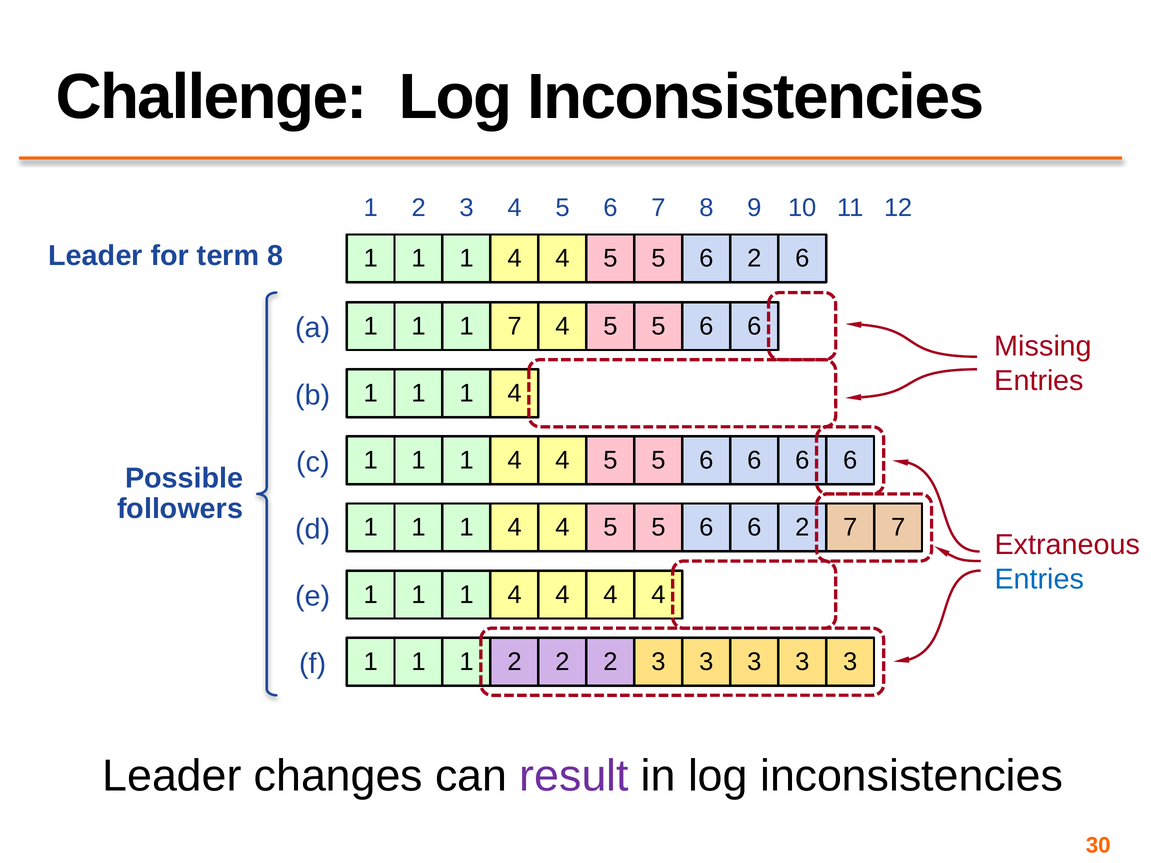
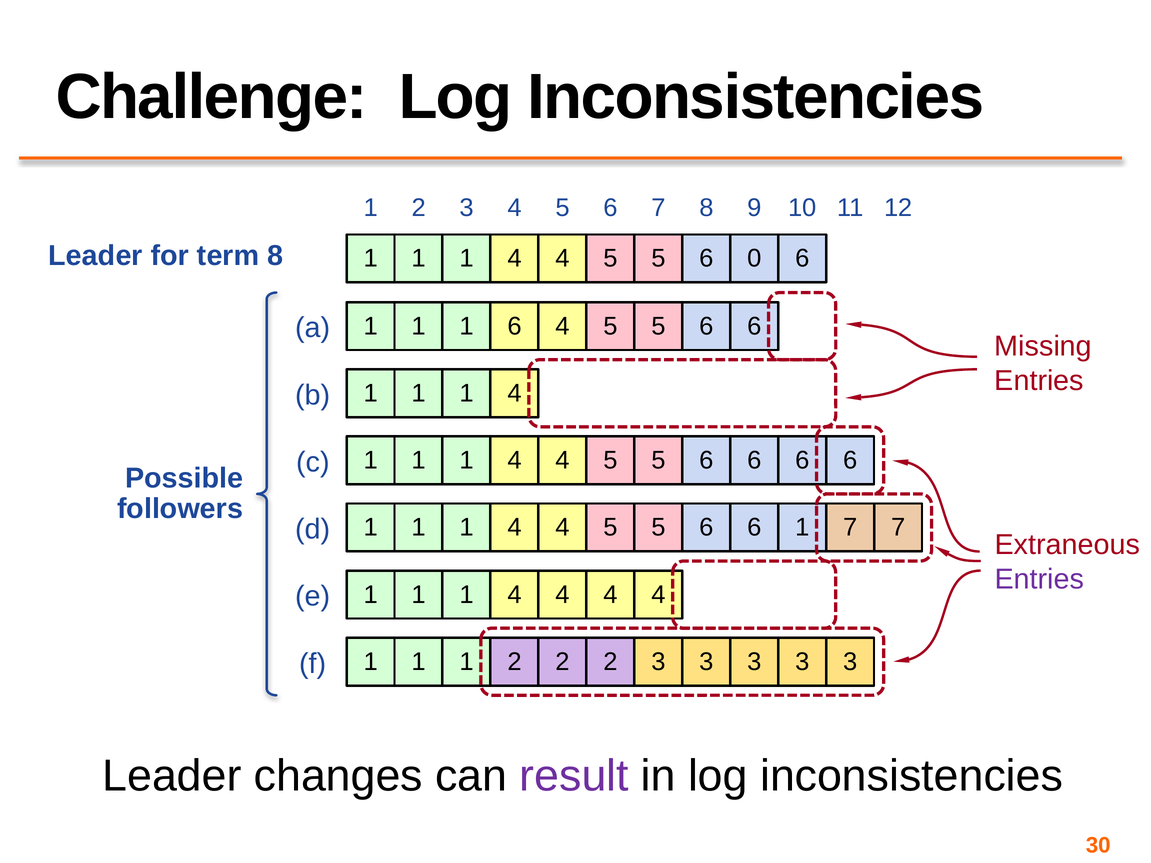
5 6 2: 2 -> 0 (754, 259)
1 7: 7 -> 6 (514, 326)
2: 2 -> 1 (802, 528)
Entries colour: blue -> purple (1039, 579)
